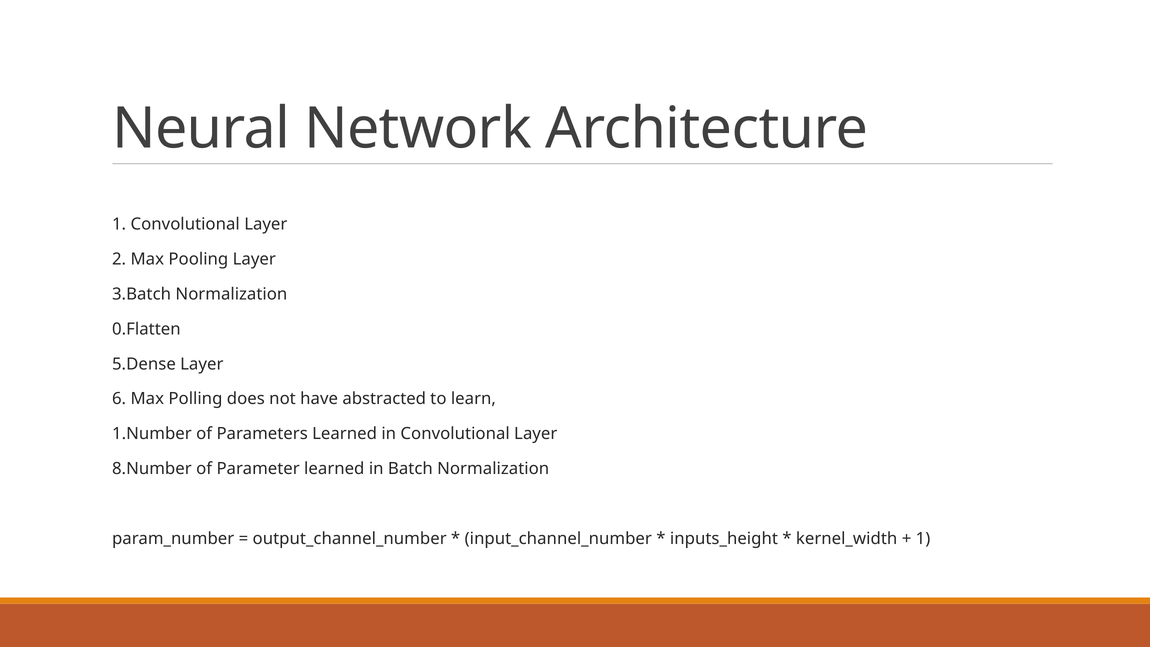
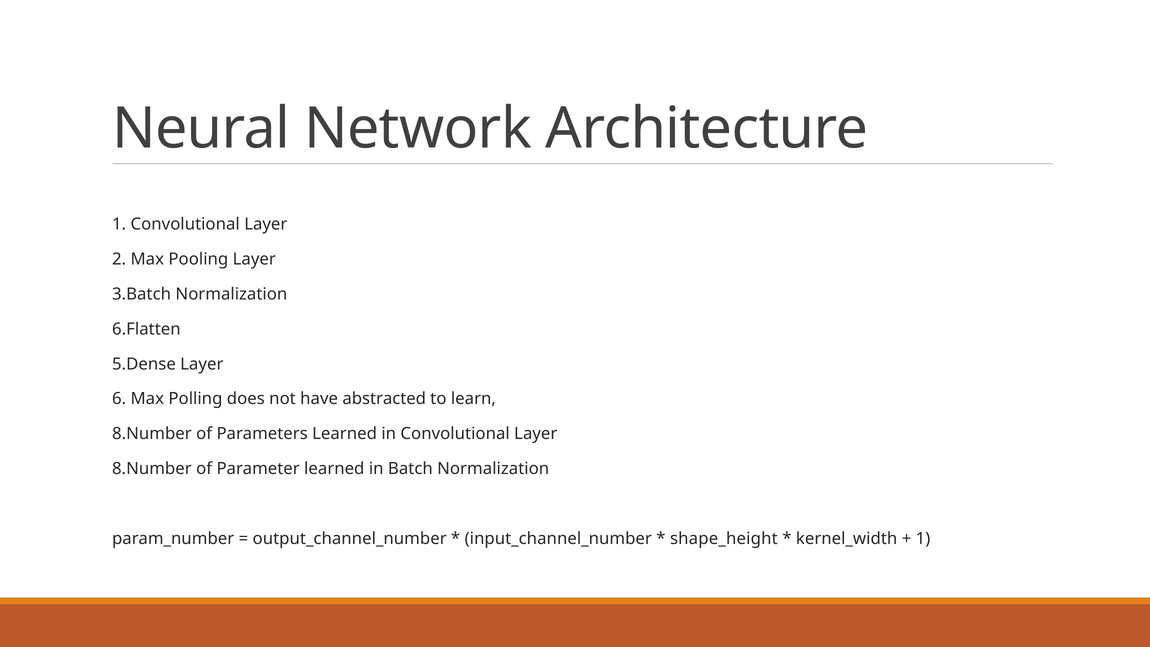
0.Flatten: 0.Flatten -> 6.Flatten (146, 329)
1.Number: 1.Number -> 8.Number (152, 434)
inputs_height: inputs_height -> shape_height (724, 538)
